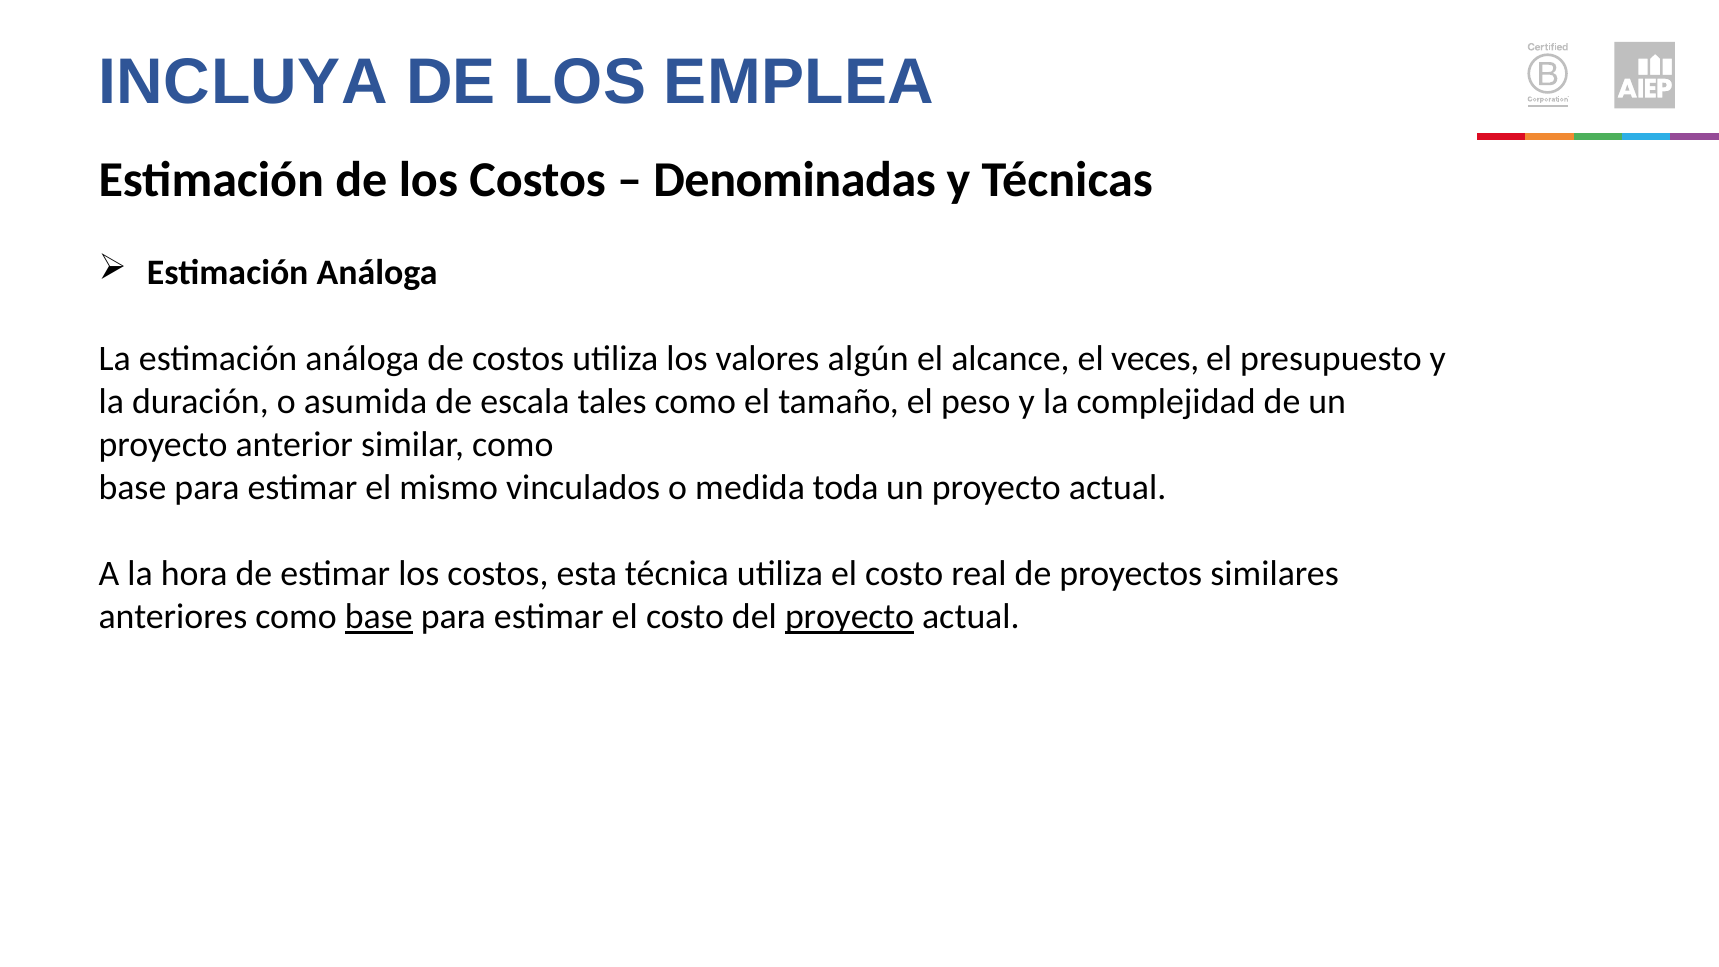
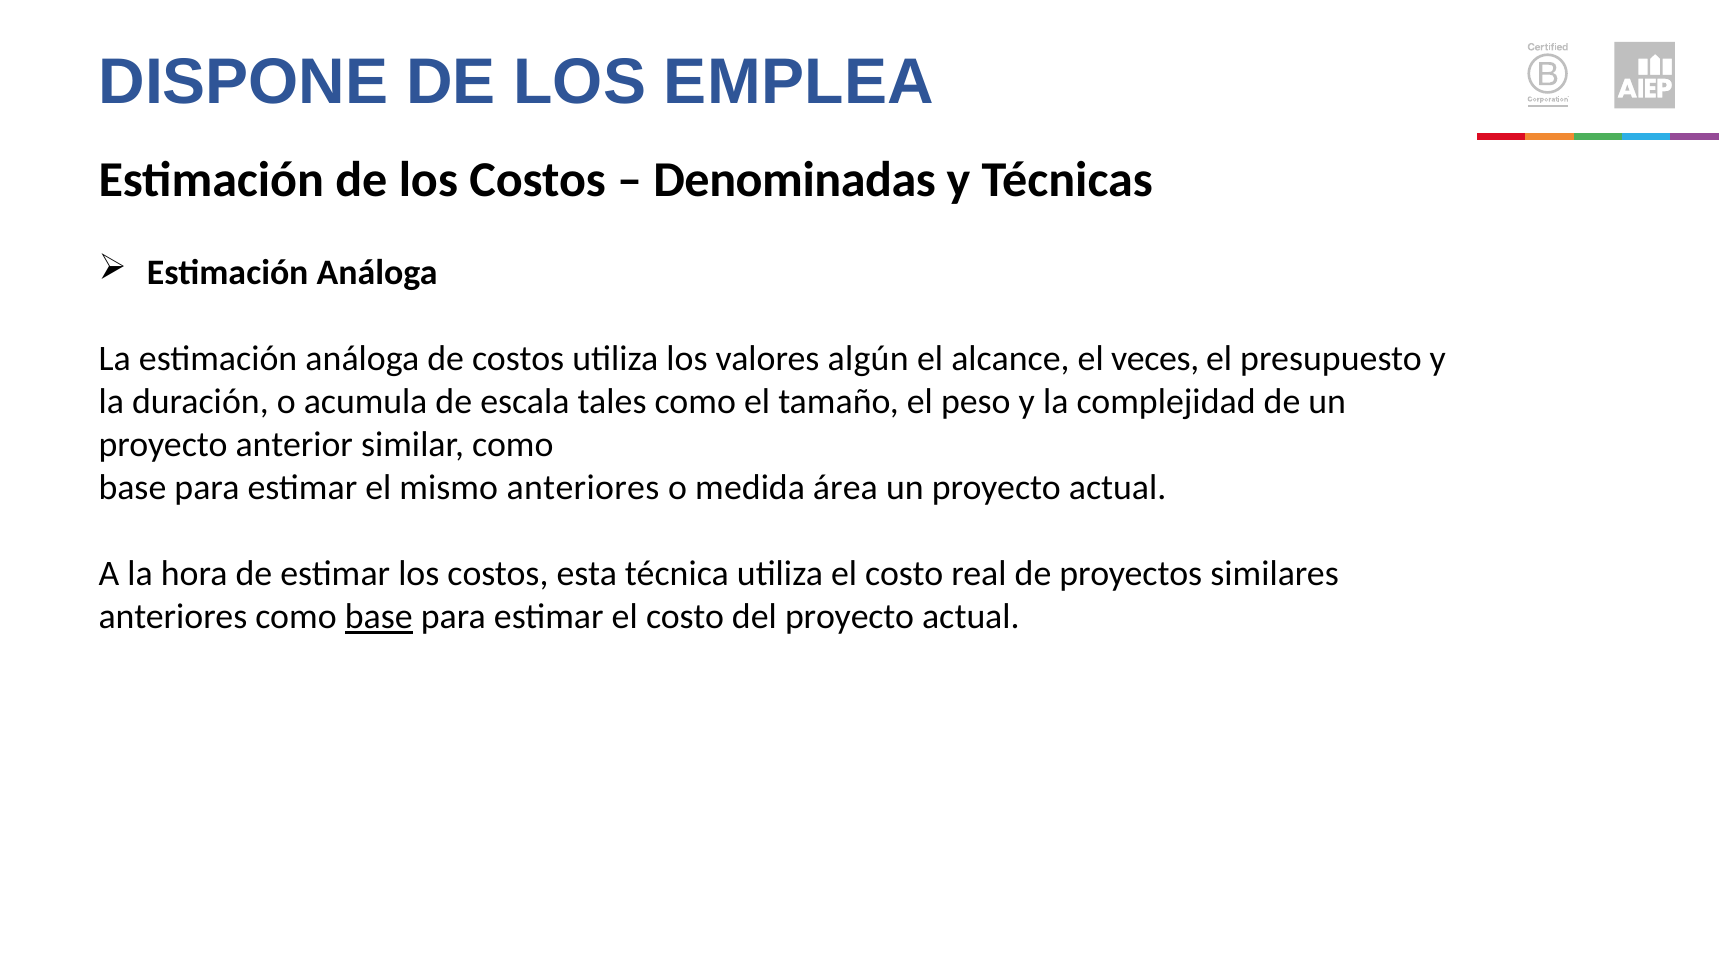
INCLUYA: INCLUYA -> DISPONE (243, 82)
asumida: asumida -> acumula (366, 402)
mismo vinculados: vinculados -> anteriores (583, 488)
toda: toda -> área (845, 488)
proyecto underline: present -> none (850, 617)
